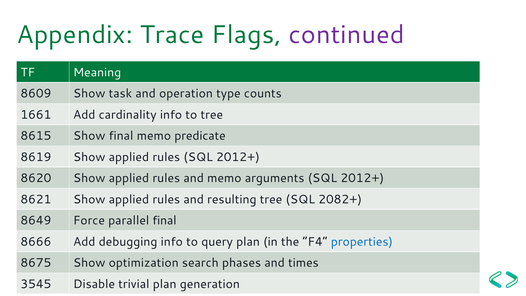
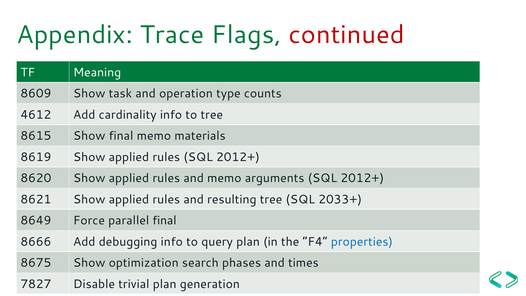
continued colour: purple -> red (347, 35)
1661: 1661 -> 4612 (36, 115)
predicate: predicate -> materials (200, 136)
2082+: 2082+ -> 2033+ (340, 199)
3545: 3545 -> 7827 (36, 284)
